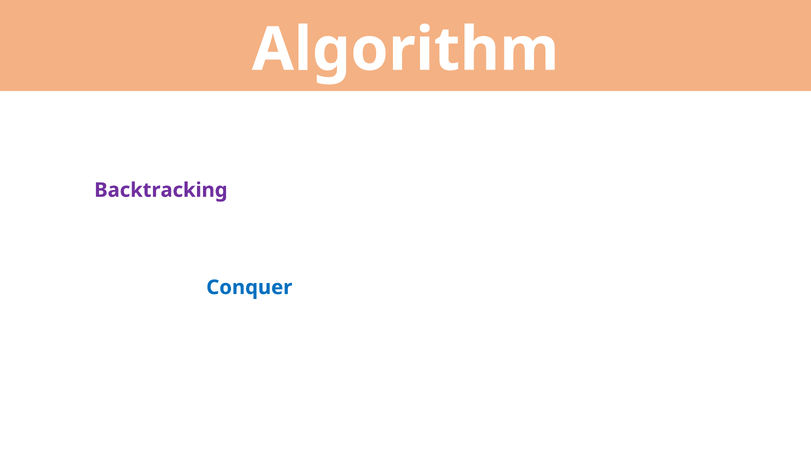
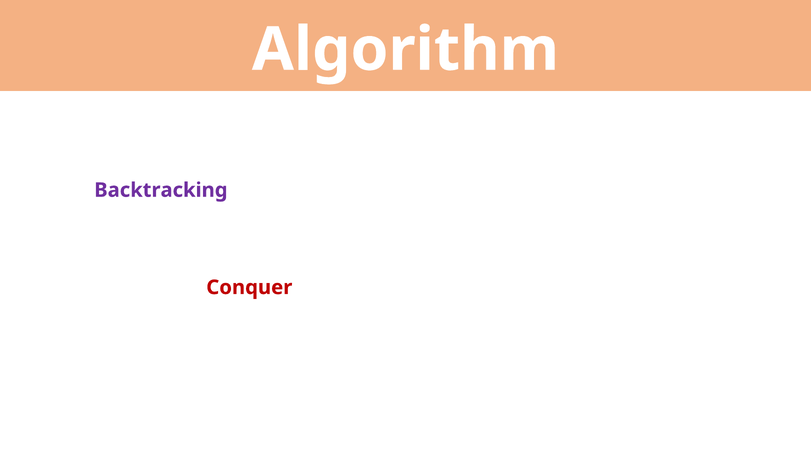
Conquer colour: blue -> red (249, 288)
